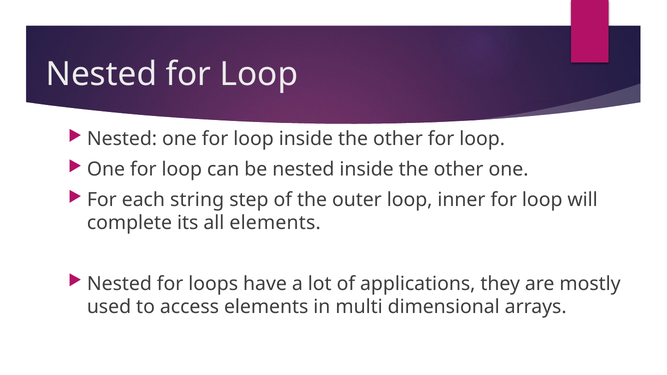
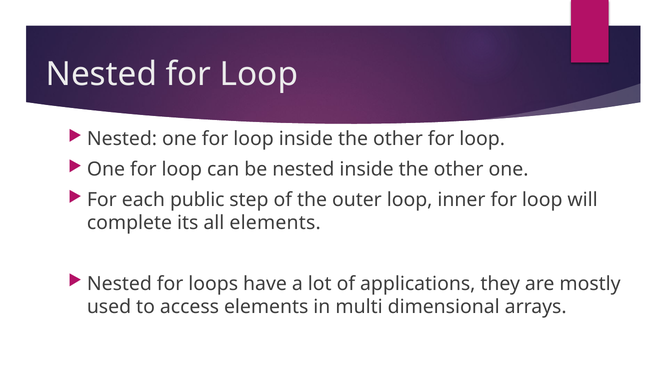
string: string -> public (197, 200)
